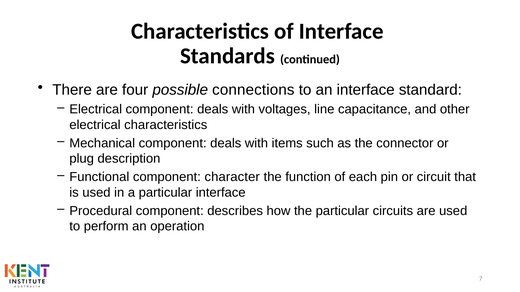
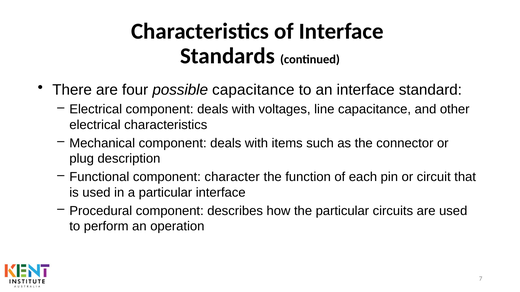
possible connections: connections -> capacitance (253, 90)
